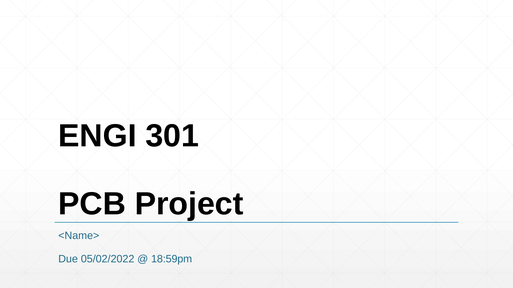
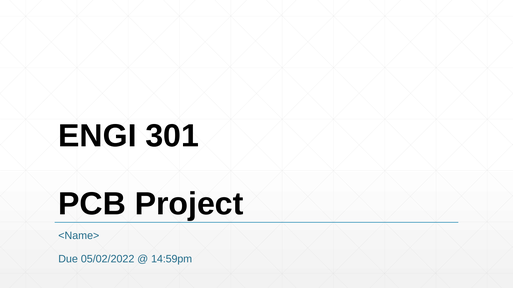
18:59pm: 18:59pm -> 14:59pm (172, 259)
